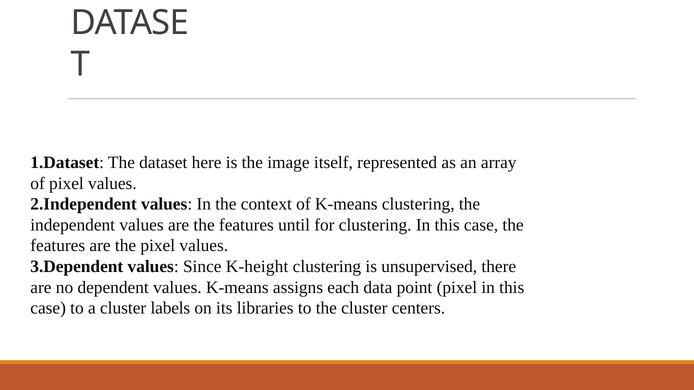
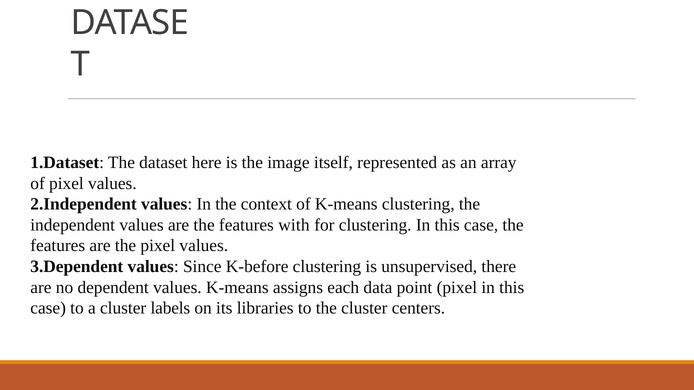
until: until -> with (294, 225)
K-height: K-height -> K-before (257, 267)
